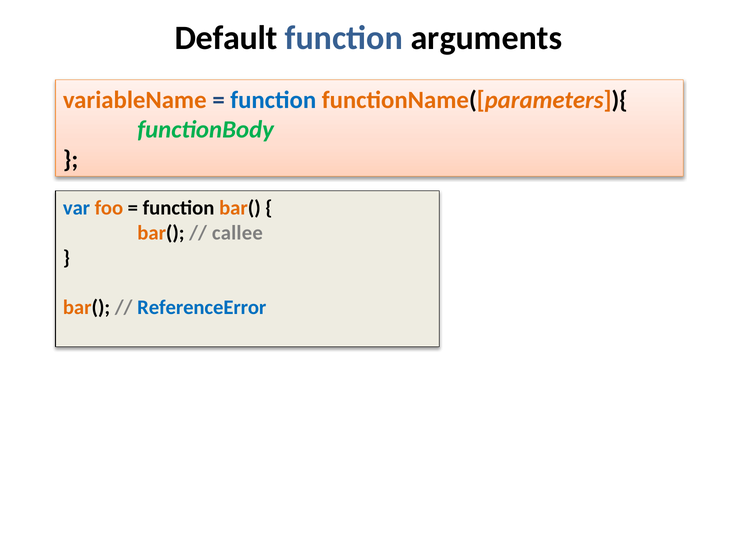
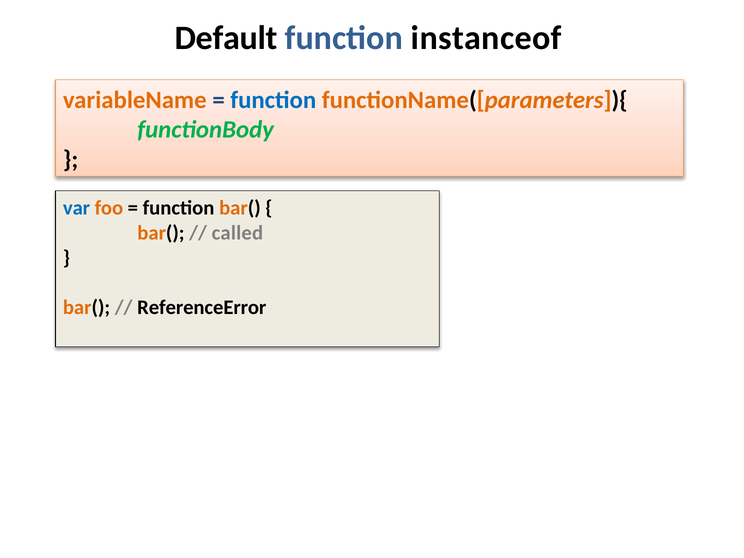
arguments: arguments -> instanceof (486, 38)
callee: callee -> called (237, 233)
ReferenceError colour: blue -> black (202, 307)
